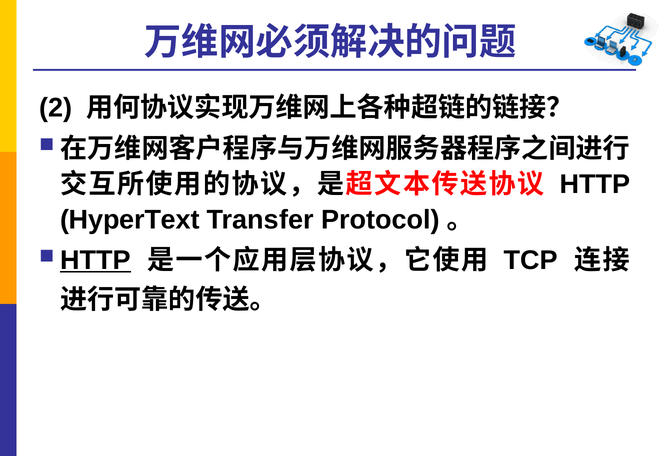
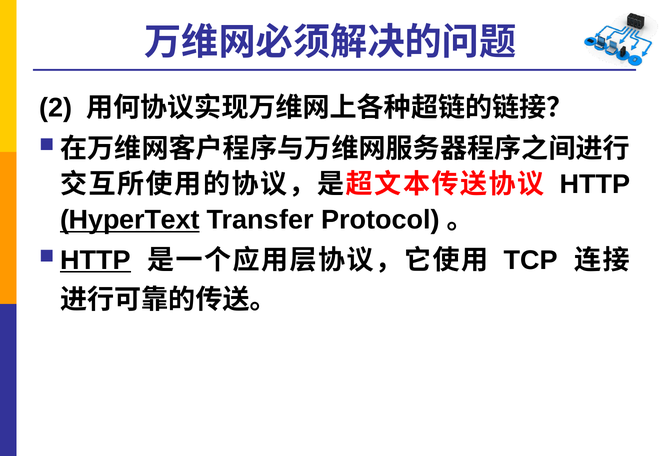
HyperText underline: none -> present (130, 220)
